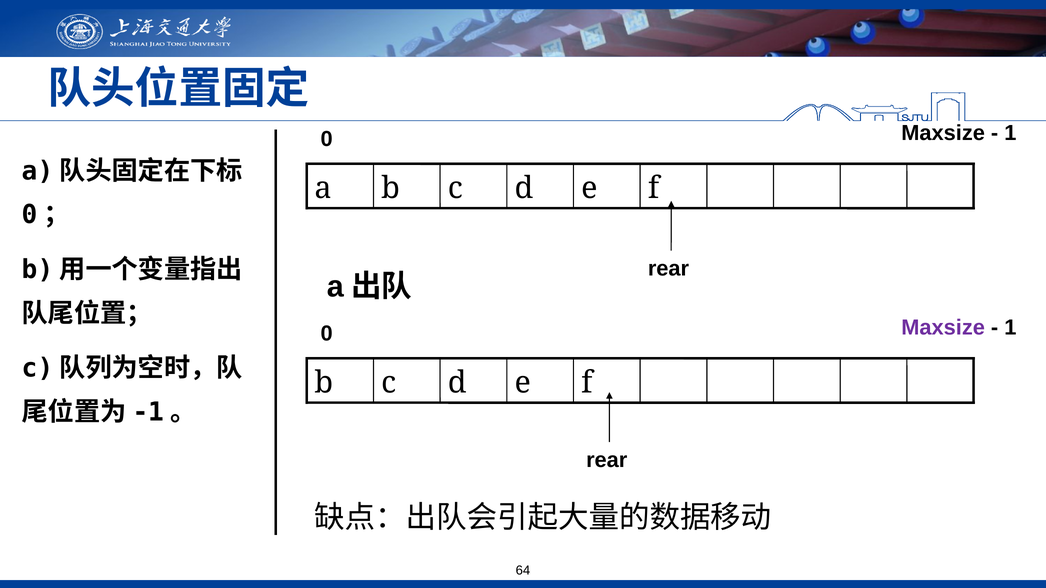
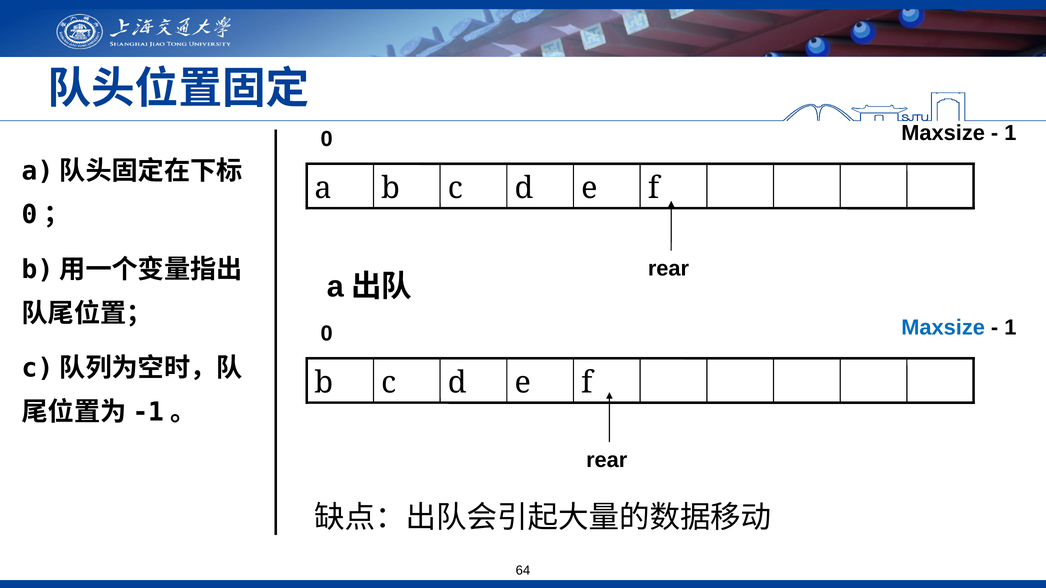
Maxsize colour: purple -> blue (943, 328)
